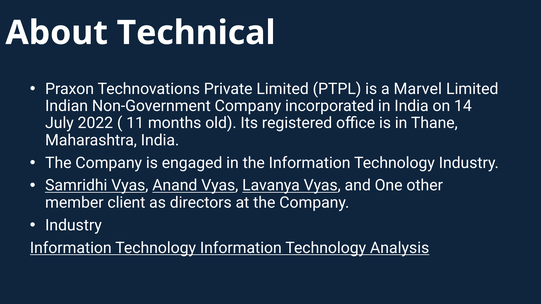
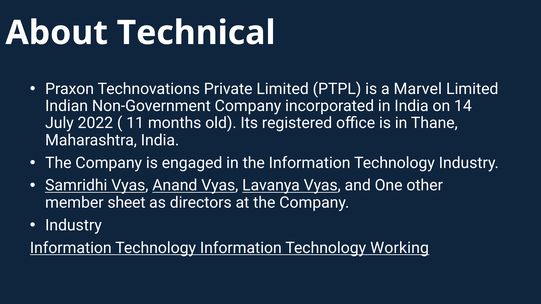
client: client -> sheet (126, 203)
Analysis: Analysis -> Working (400, 248)
